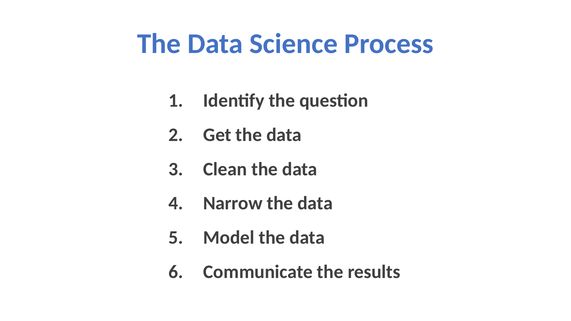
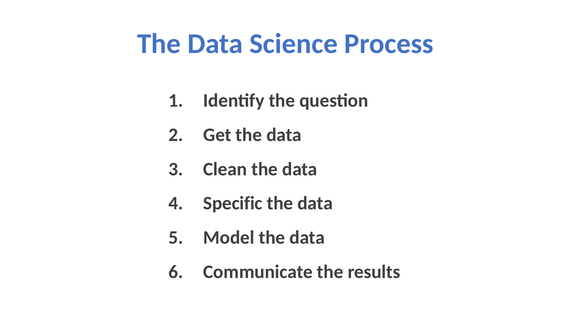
Narrow: Narrow -> Specific (233, 203)
